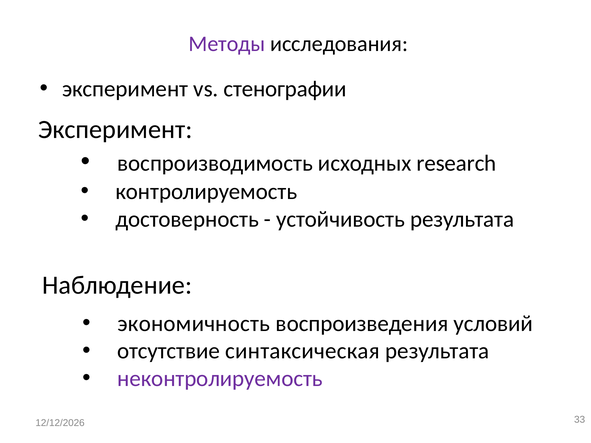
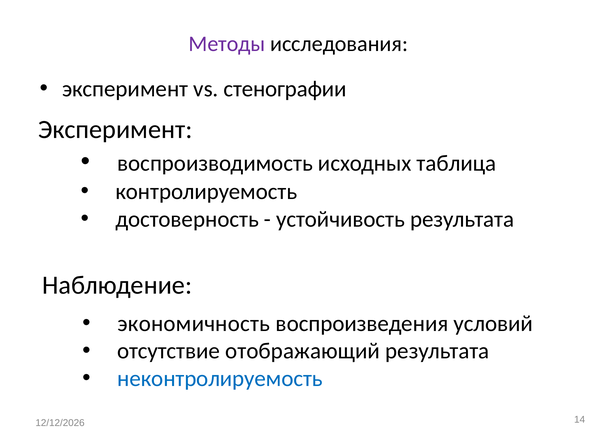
research: research -> таблица (456, 163)
синтаксическая: синтаксическая -> отображающий (303, 351)
неконтролируемость colour: purple -> blue (220, 379)
33: 33 -> 14 (580, 420)
